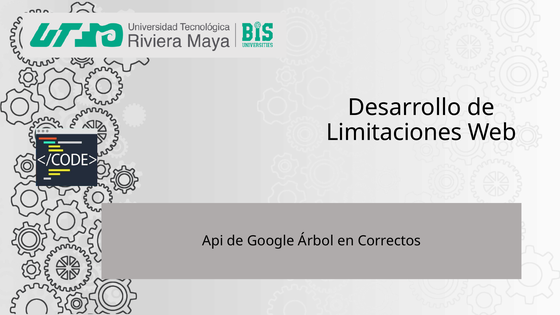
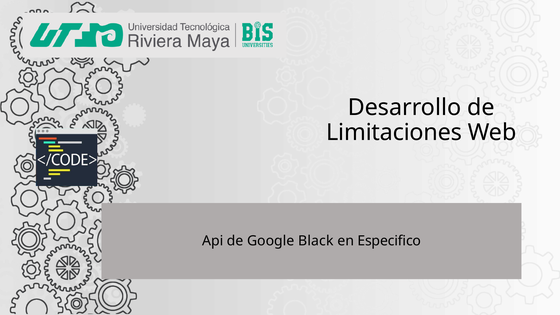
Árbol: Árbol -> Black (316, 241)
Correctos: Correctos -> Especifico (389, 241)
